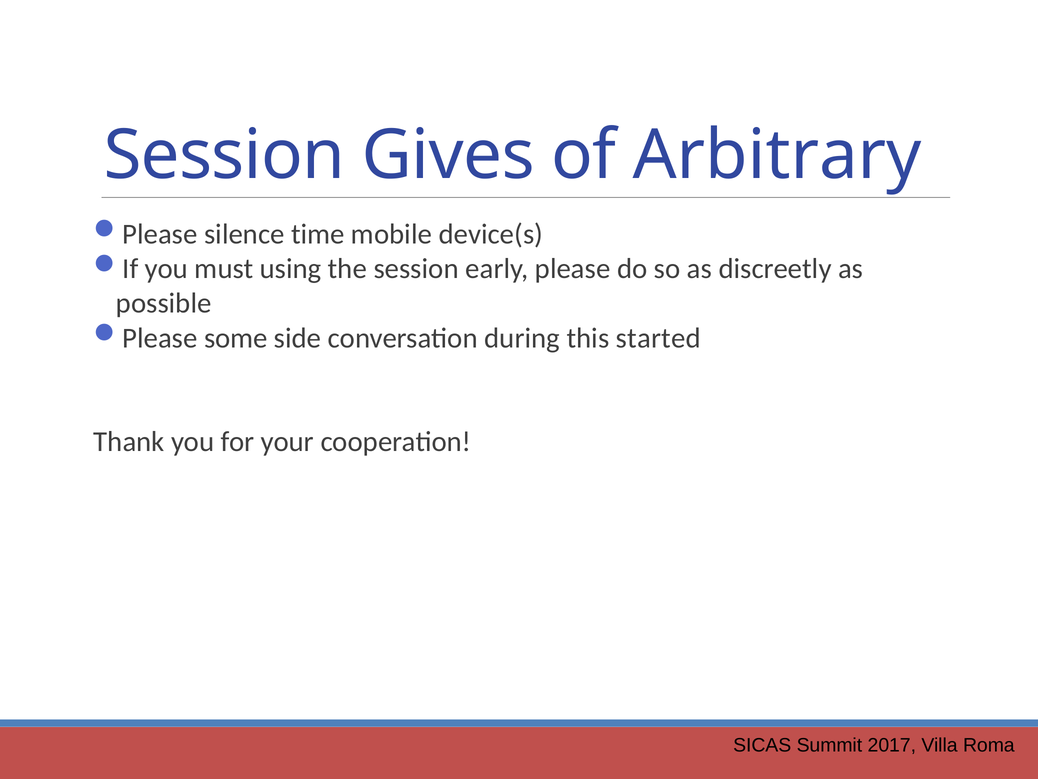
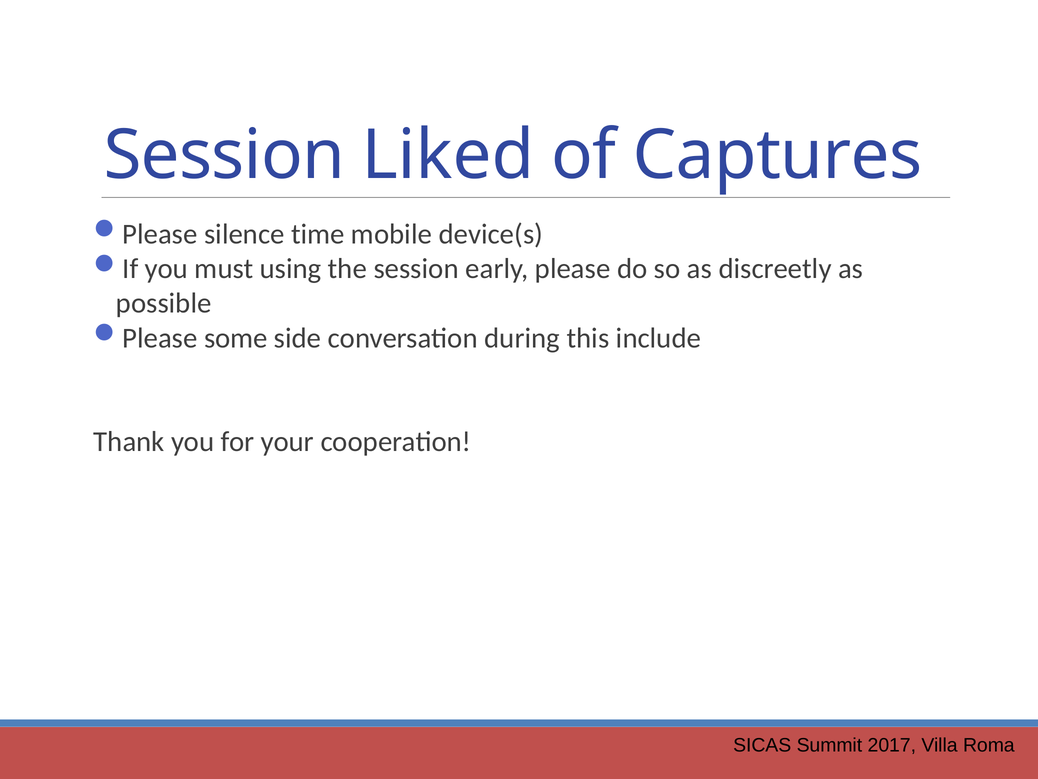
Gives: Gives -> Liked (448, 155)
Arbitrary: Arbitrary -> Captures (777, 155)
started: started -> include (659, 338)
